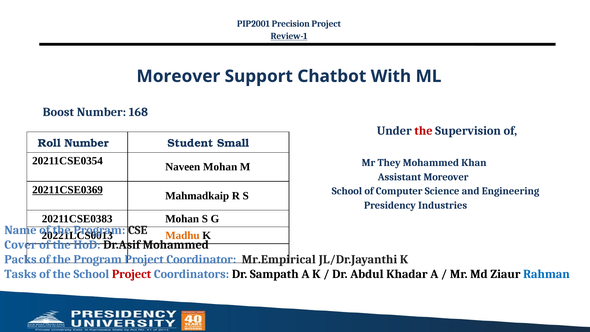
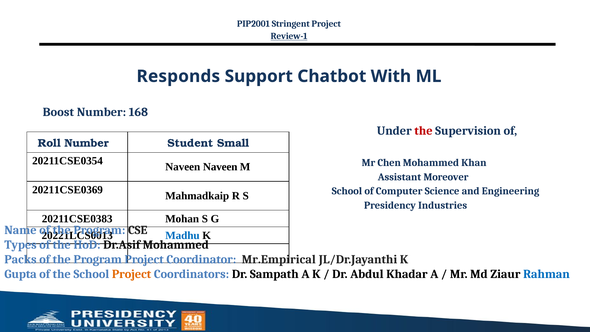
Precision: Precision -> Stringent (291, 24)
Moreover: Moreover -> Responds (178, 76)
They: They -> Chen (389, 163)
Naveen Mohan: Mohan -> Naveen (220, 167)
20211CSE0369 underline: present -> none (68, 190)
Madhu colour: orange -> blue (182, 235)
Cover: Cover -> Types (21, 245)
Tasks: Tasks -> Gupta (21, 274)
Project colour: red -> orange (132, 274)
